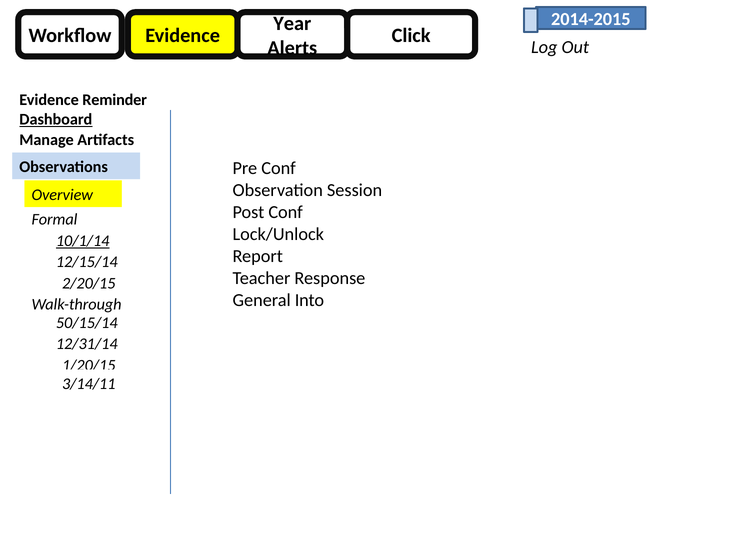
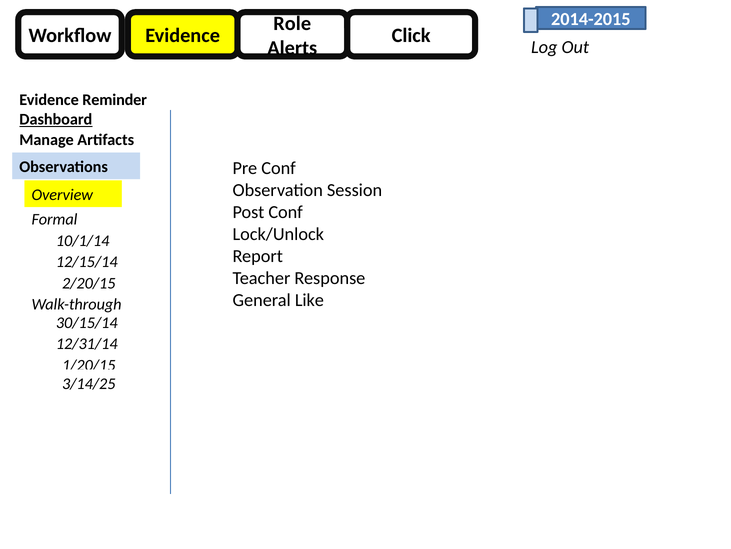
Year: Year -> Role (292, 23)
10/1/14 underline: present -> none (83, 241)
Into: Into -> Like (309, 300)
50/15/14: 50/15/14 -> 30/15/14 (87, 322)
3/14/11: 3/14/11 -> 3/14/25 (89, 383)
